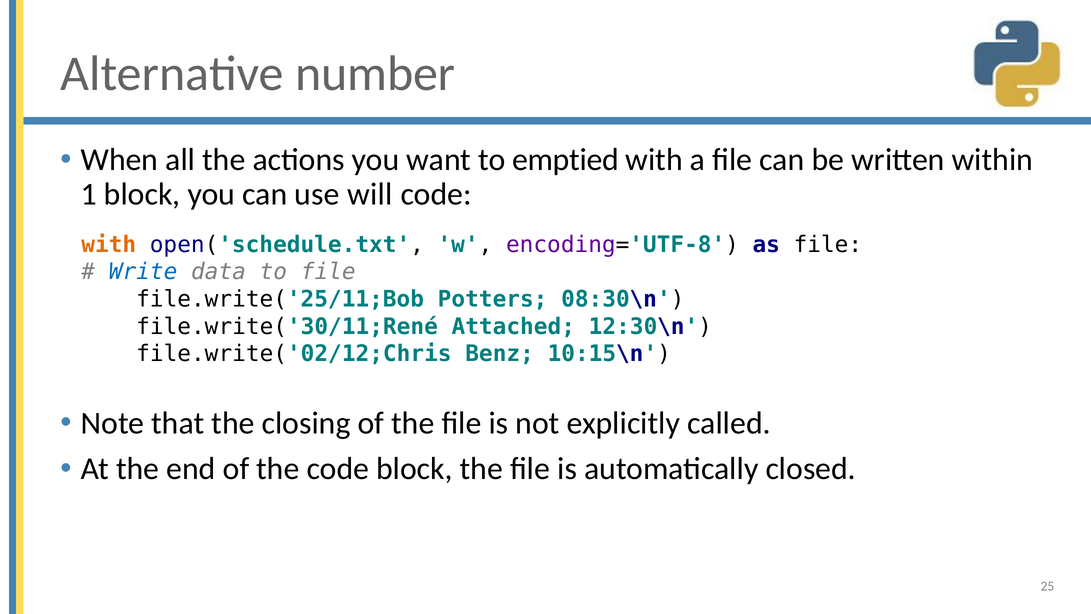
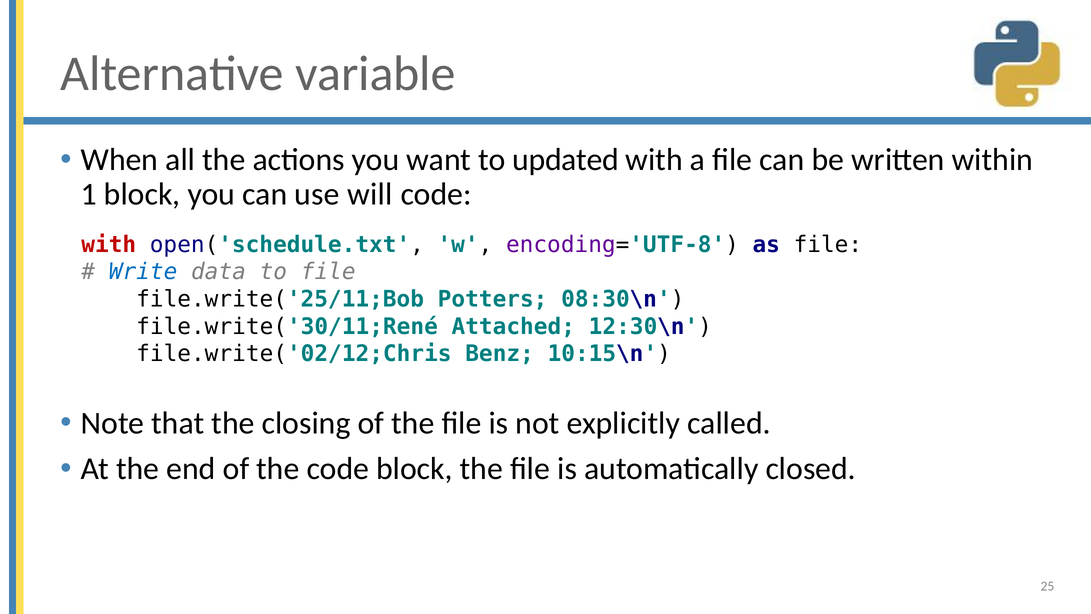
number: number -> variable (375, 74)
emptied: emptied -> updated (566, 160)
with colour: orange -> red (109, 244)
